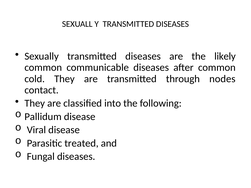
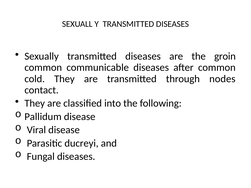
likely: likely -> groin (225, 56)
treated: treated -> ducreyi (81, 143)
